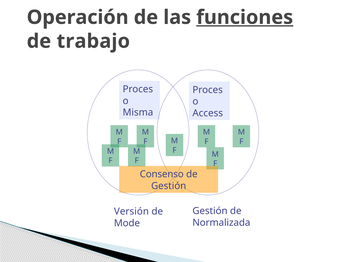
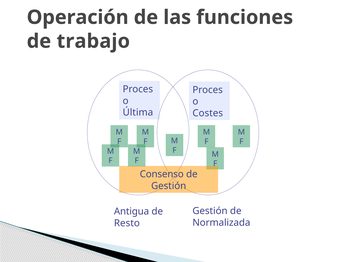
funciones underline: present -> none (245, 17)
Misma: Misma -> Última (138, 112)
Access: Access -> Costes (208, 113)
Versión: Versión -> Antigua (132, 211)
Mode: Mode -> Resto (127, 223)
